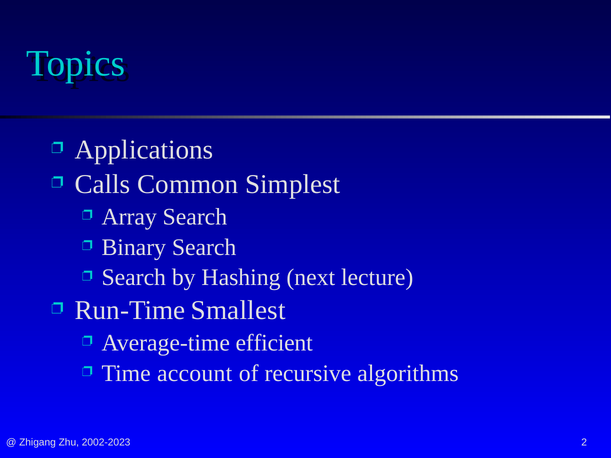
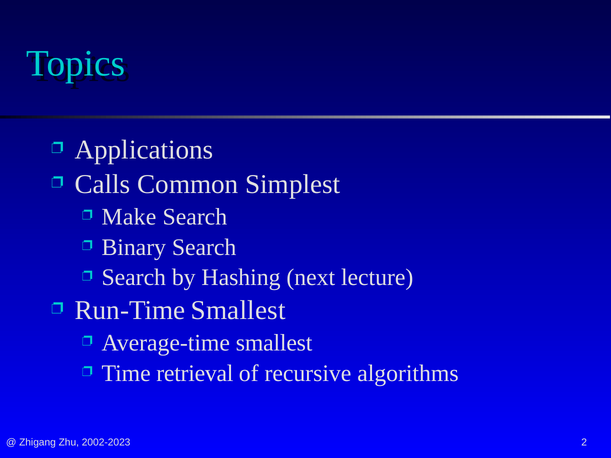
Array: Array -> Make (129, 217)
Average-time efficient: efficient -> smallest (274, 343)
account: account -> retrieval (195, 373)
